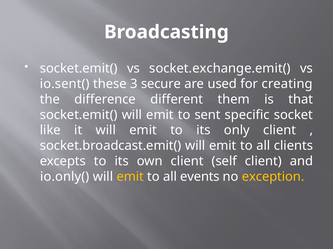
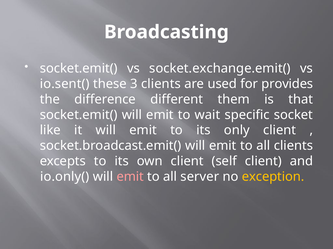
3 secure: secure -> clients (161, 84)
creating: creating -> provides (287, 84)
sent: sent -> wait (207, 115)
emit colour: yellow -> pink (130, 177)
events: events -> server (200, 177)
